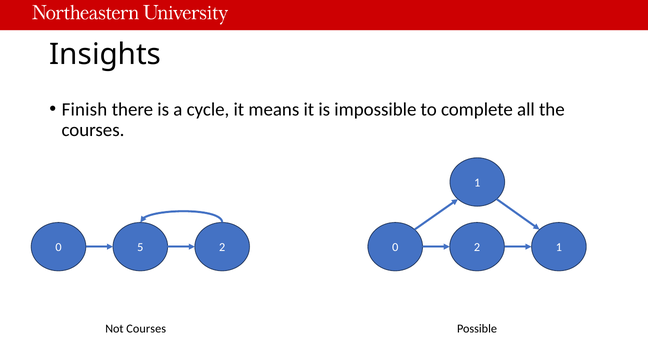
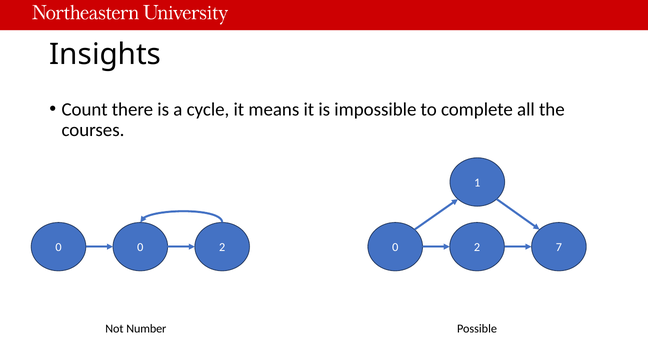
Finish: Finish -> Count (85, 110)
0 5: 5 -> 0 (140, 248)
2 1: 1 -> 7 (559, 248)
Not Courses: Courses -> Number (146, 329)
